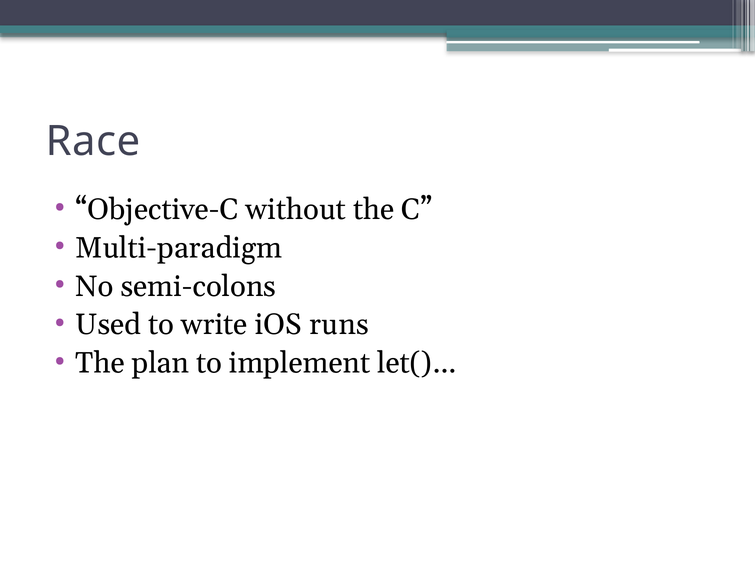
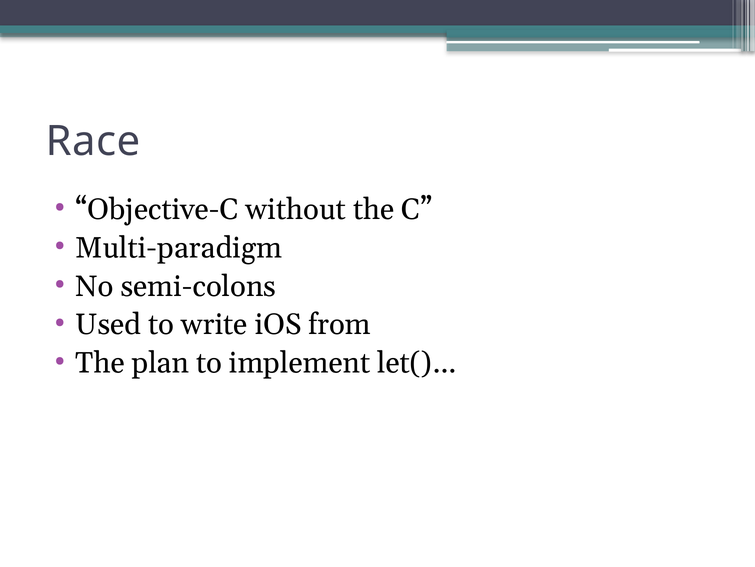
runs: runs -> from (339, 324)
